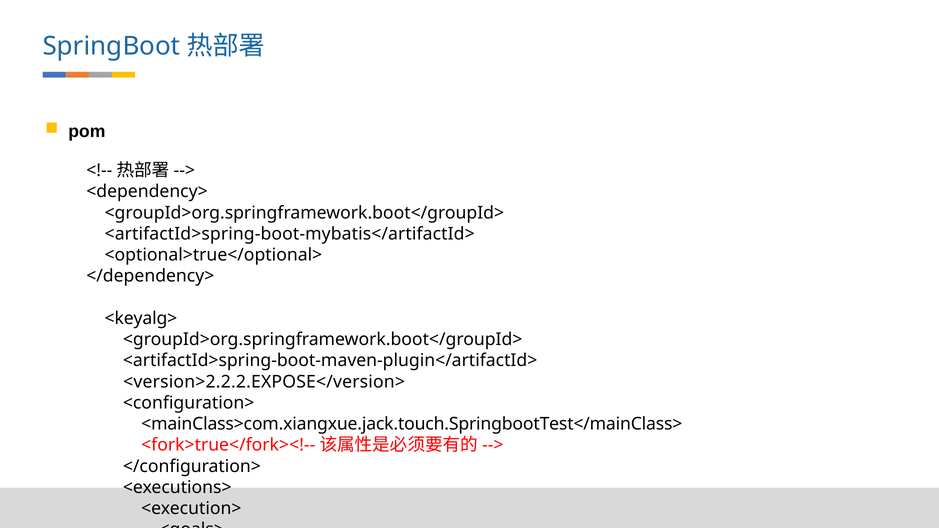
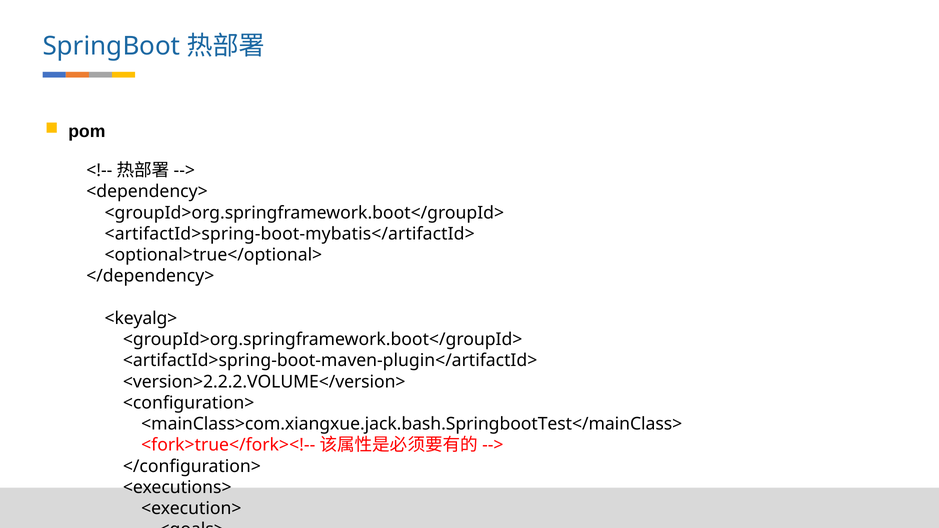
<version>2.2.2.EXPOSE</version>: <version>2.2.2.EXPOSE</version> -> <version>2.2.2.VOLUME</version> (264, 382)
<mainClass>com.xiangxue.jack.touch.SpringbootTest</mainClass>: <mainClass>com.xiangxue.jack.touch.SpringbootTest</mainClass> -> <mainClass>com.xiangxue.jack.bash.SpringbootTest</mainClass> (412, 424)
